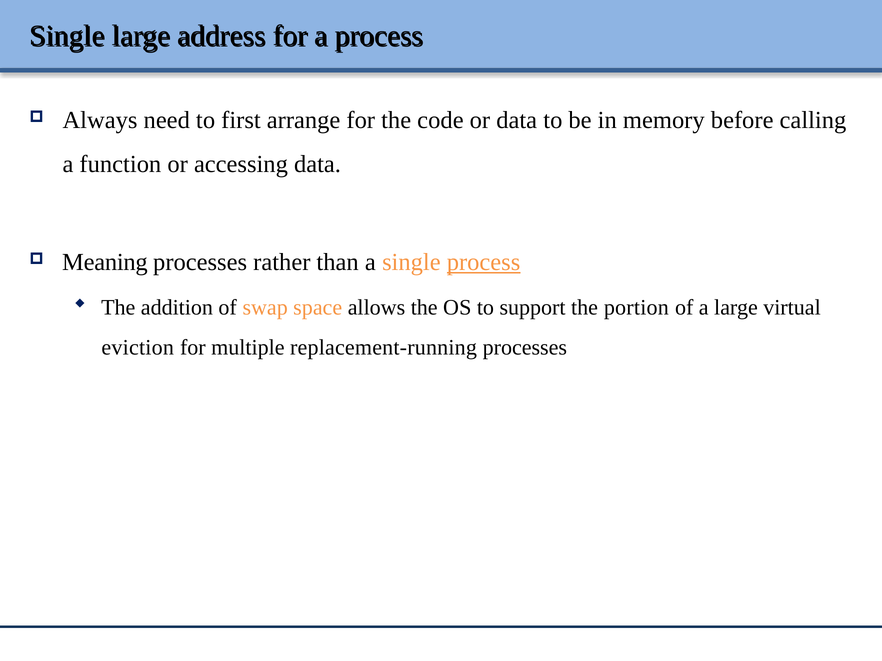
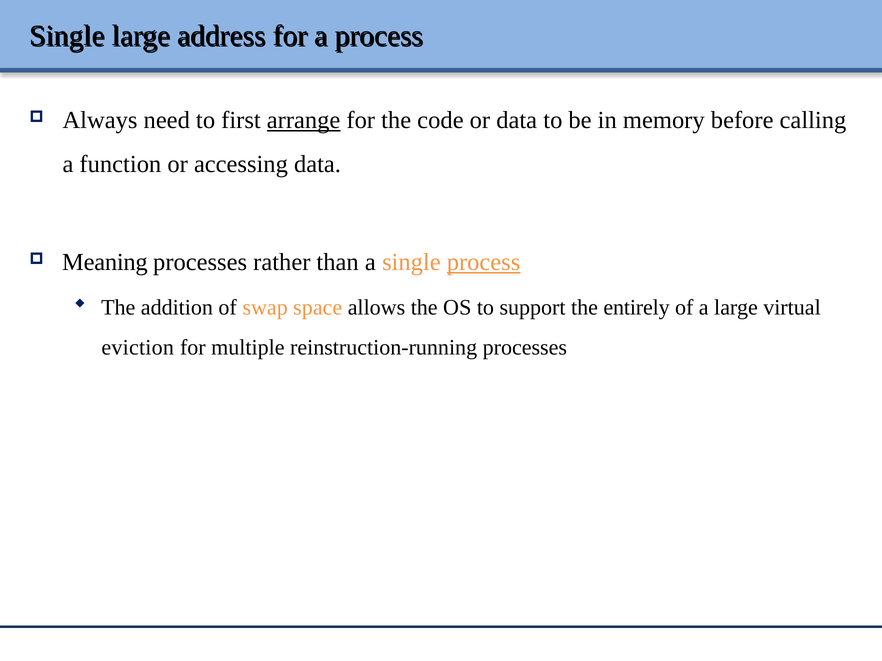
arrange underline: none -> present (304, 120)
portion: portion -> entirely (637, 308)
replacement-running: replacement-running -> reinstruction-running (384, 348)
